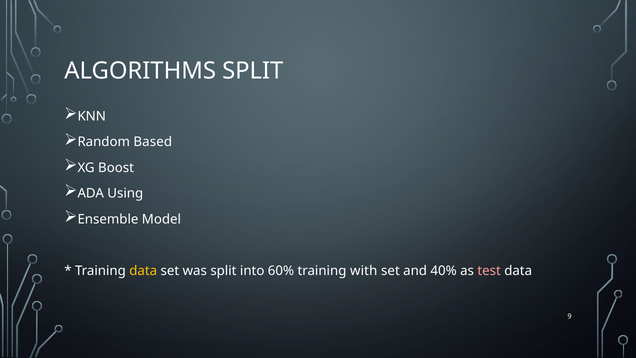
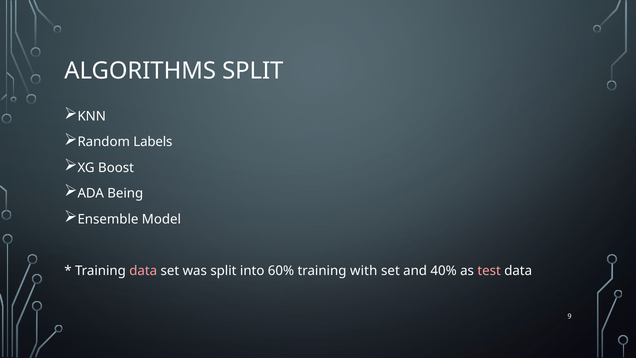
Based: Based -> Labels (153, 142)
Using: Using -> Being (125, 193)
data colour: yellow -> pink (143, 271)
